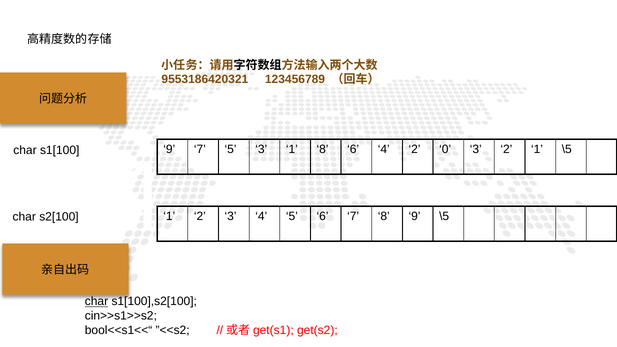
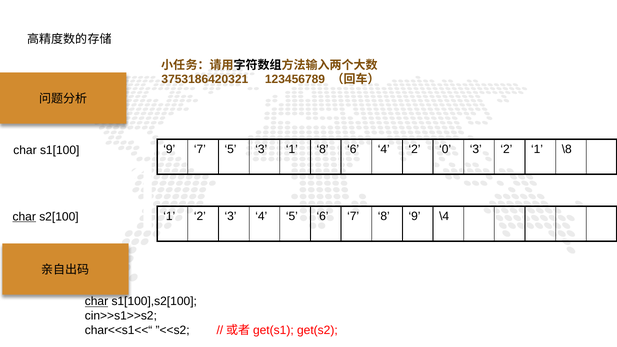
9553186420321: 9553186420321 -> 3753186420321 (205, 79)
1 \5: \5 -> \8 (567, 149)
9 \5: \5 -> \4 (444, 216)
char underline: none -> present (24, 217)
bool<<s1<<“: bool<<s1<<“ -> char<<s1<<“ (119, 330)
